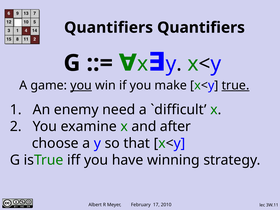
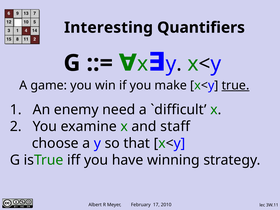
Quantifiers: Quantifiers -> Interesting (109, 28)
you underline: present -> none (81, 85)
after: after -> staff (175, 126)
